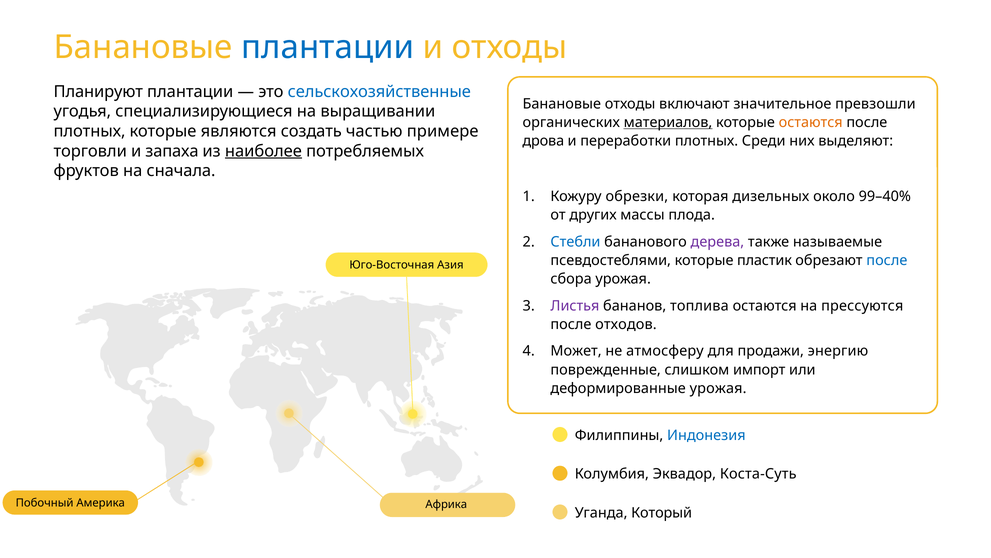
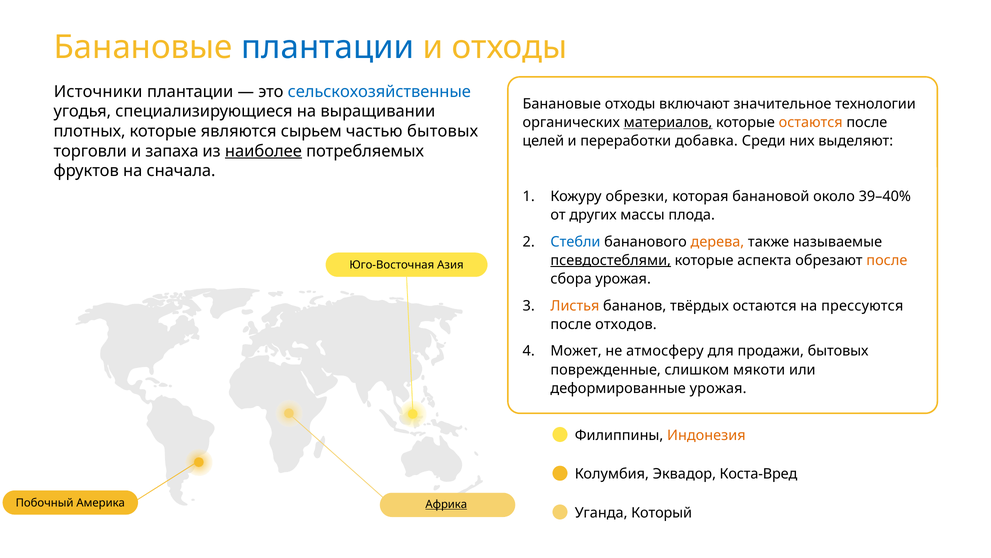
Планируют: Планируют -> Источники (98, 92)
превзошли: превзошли -> технологии (875, 104)
создать: создать -> сырьем (311, 131)
частью примере: примере -> бытовых (443, 131)
дрова: дрова -> целей (543, 141)
переработки плотных: плотных -> добавка (706, 141)
дизельных: дизельных -> банановой (771, 196)
99–40%: 99–40% -> 39–40% (885, 196)
дерева colour: purple -> orange (717, 242)
псевдостеблями underline: none -> present (611, 260)
пластик: пластик -> аспекта (764, 260)
после colour: blue -> orange (887, 260)
Листья colour: purple -> orange (575, 305)
топлива: топлива -> твёрдых (699, 305)
продажи энергию: энергию -> бытовых (838, 351)
импорт: импорт -> мякоти (759, 369)
Индонезия colour: blue -> orange (706, 435)
Коста-Суть: Коста-Суть -> Коста-Вред (758, 474)
Африка underline: none -> present (446, 504)
